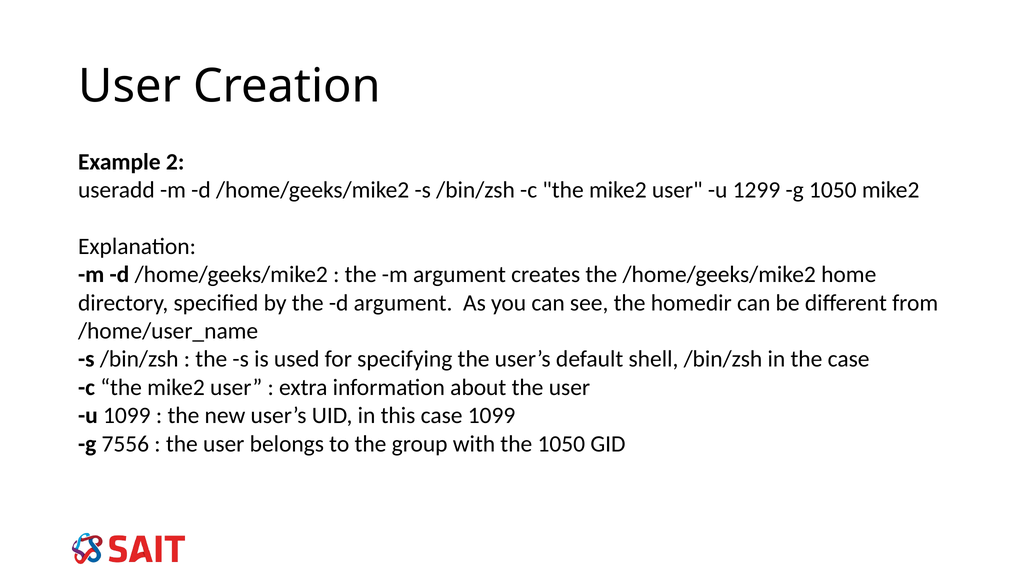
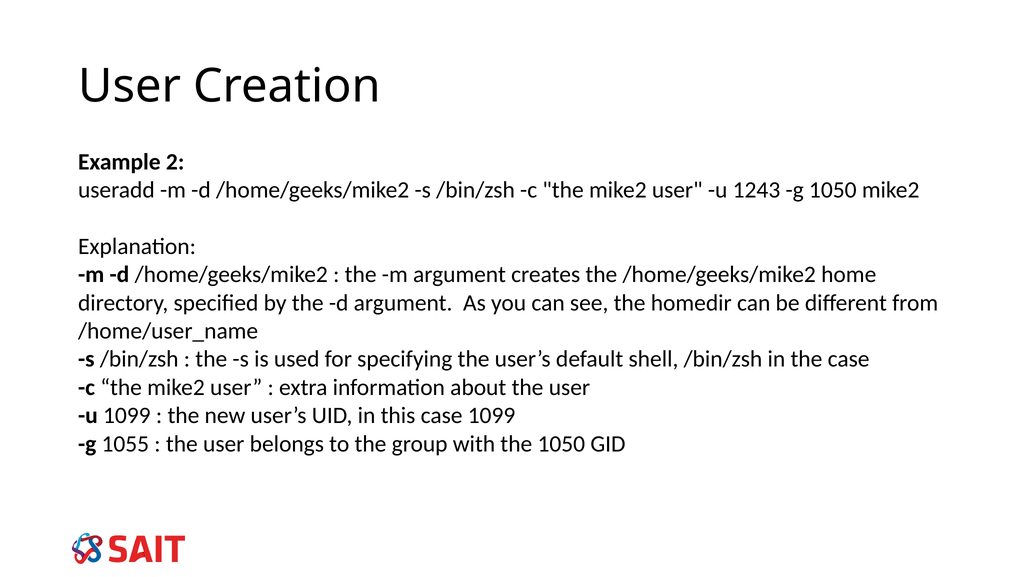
1299: 1299 -> 1243 (757, 190)
7556: 7556 -> 1055 (125, 444)
